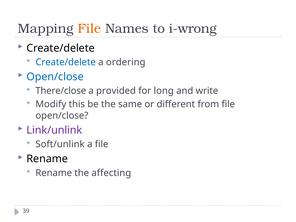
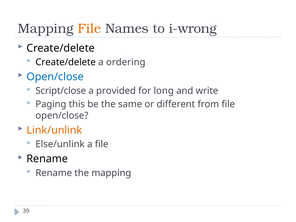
Create/delete colour: blue -> black (66, 62)
There/close: There/close -> Script/close (61, 91)
Modify: Modify -> Paging (51, 104)
Link/unlink colour: purple -> orange (54, 130)
Soft/unlink: Soft/unlink -> Else/unlink (60, 144)
the affecting: affecting -> mapping (111, 173)
